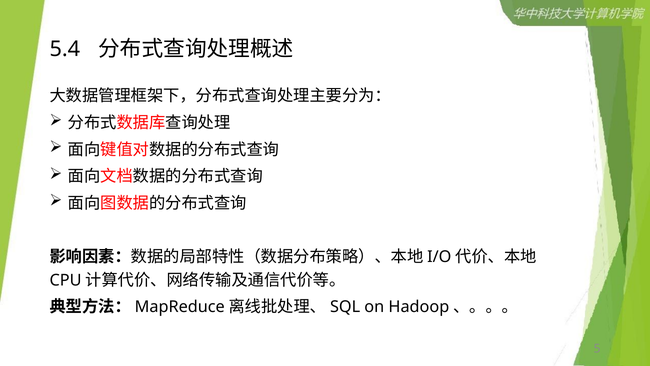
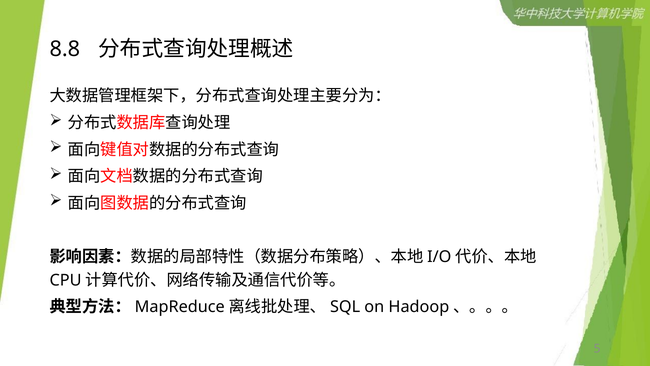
5.4: 5.4 -> 8.8 (65, 49)
